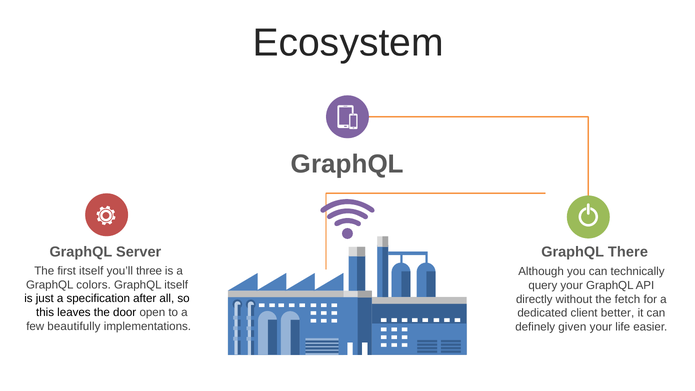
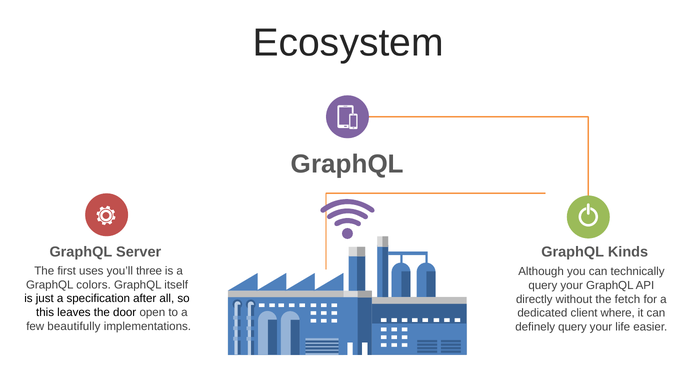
There: There -> Kinds (628, 252)
first itself: itself -> uses (91, 271)
better: better -> where (618, 313)
definely given: given -> query (572, 327)
